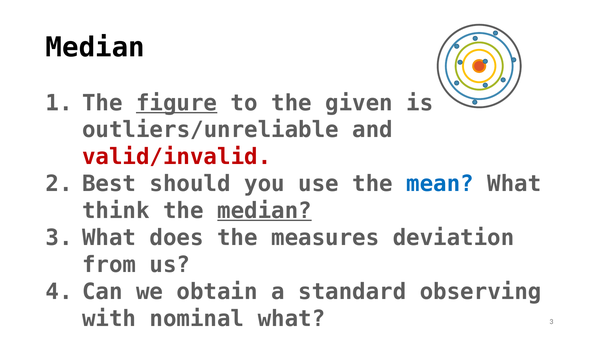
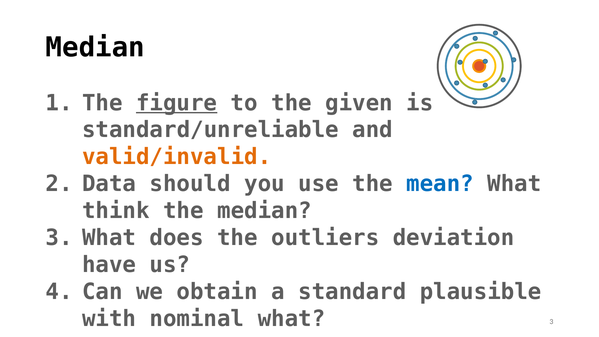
outliers/unreliable: outliers/unreliable -> standard/unreliable (210, 130)
valid/invalid colour: red -> orange (177, 157)
Best: Best -> Data (109, 184)
median underline: present -> none (264, 211)
measures: measures -> outliers (325, 238)
from: from -> have (109, 265)
observing: observing -> plausible (481, 292)
